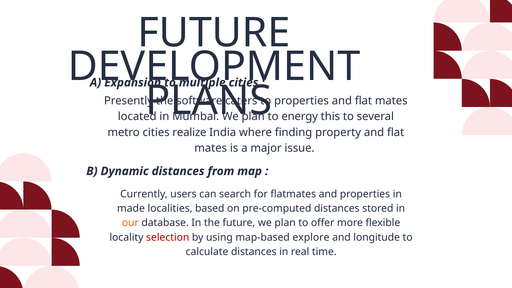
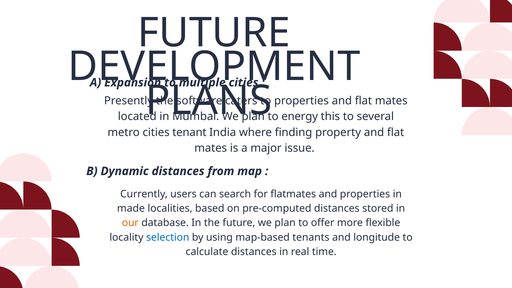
realize: realize -> tenant (189, 132)
selection colour: red -> blue (168, 237)
explore: explore -> tenants (311, 237)
